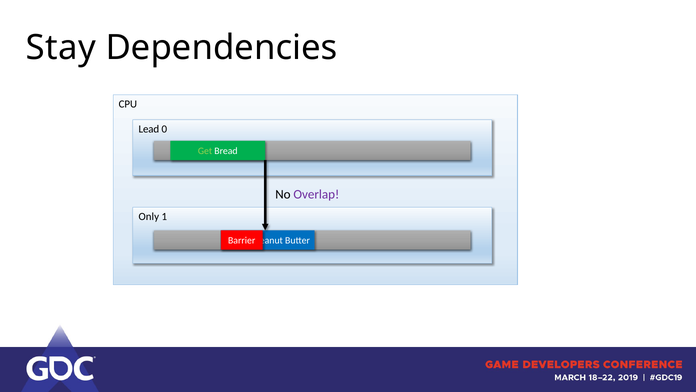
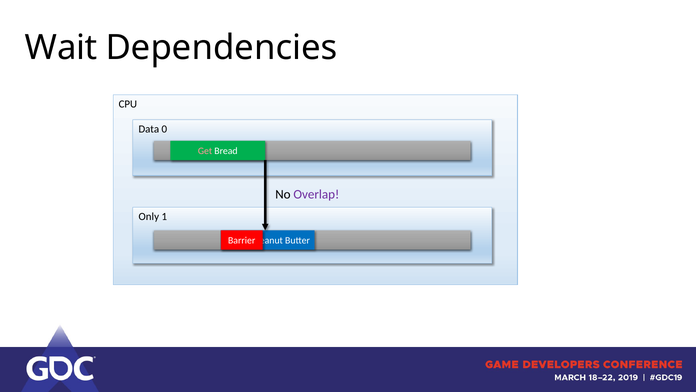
Stay: Stay -> Wait (61, 48)
Lead: Lead -> Data (149, 129)
Get colour: light green -> pink (205, 151)
